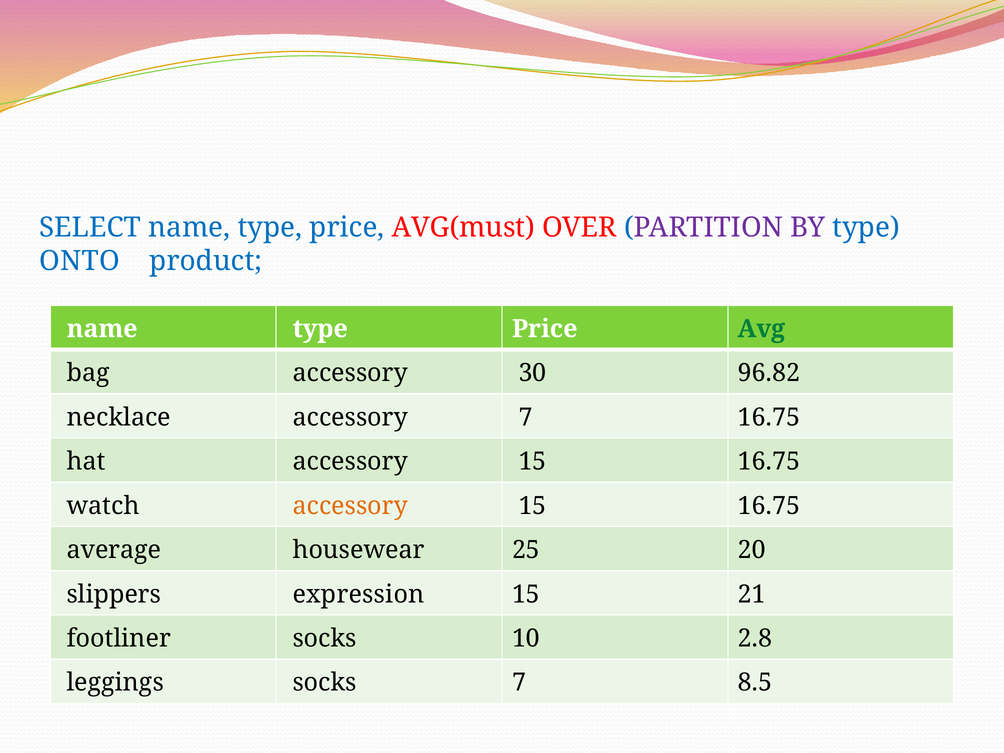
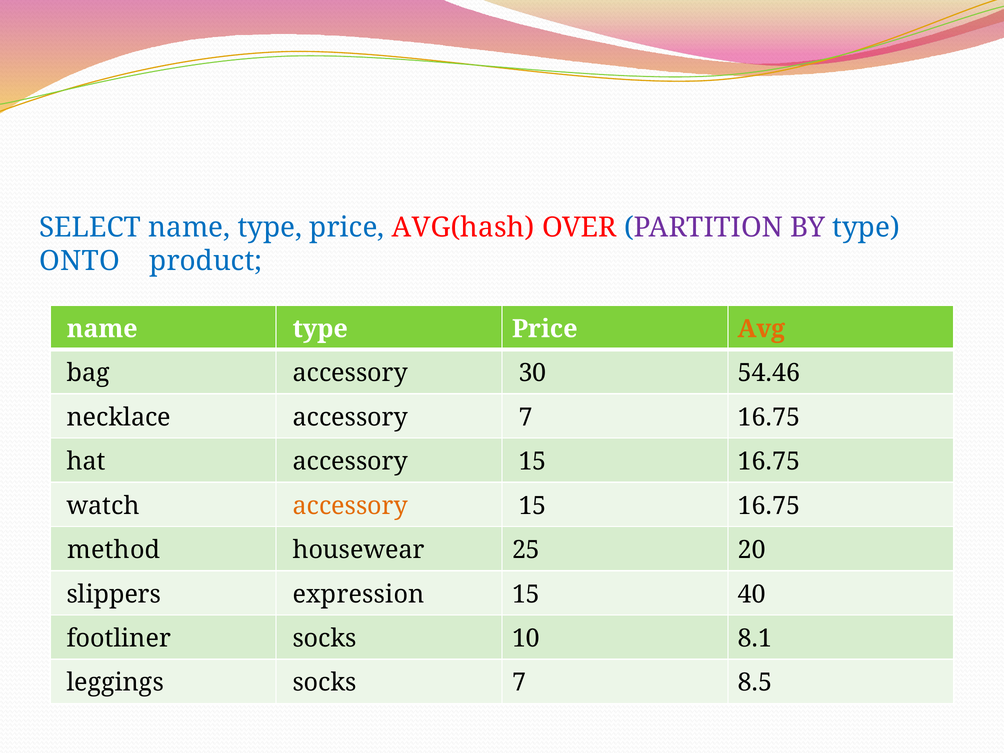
AVG(must: AVG(must -> AVG(hash (463, 228)
Avg colour: green -> orange (761, 329)
96.82: 96.82 -> 54.46 (769, 373)
average: average -> method (114, 550)
21: 21 -> 40 (752, 594)
2.8: 2.8 -> 8.1 (755, 638)
